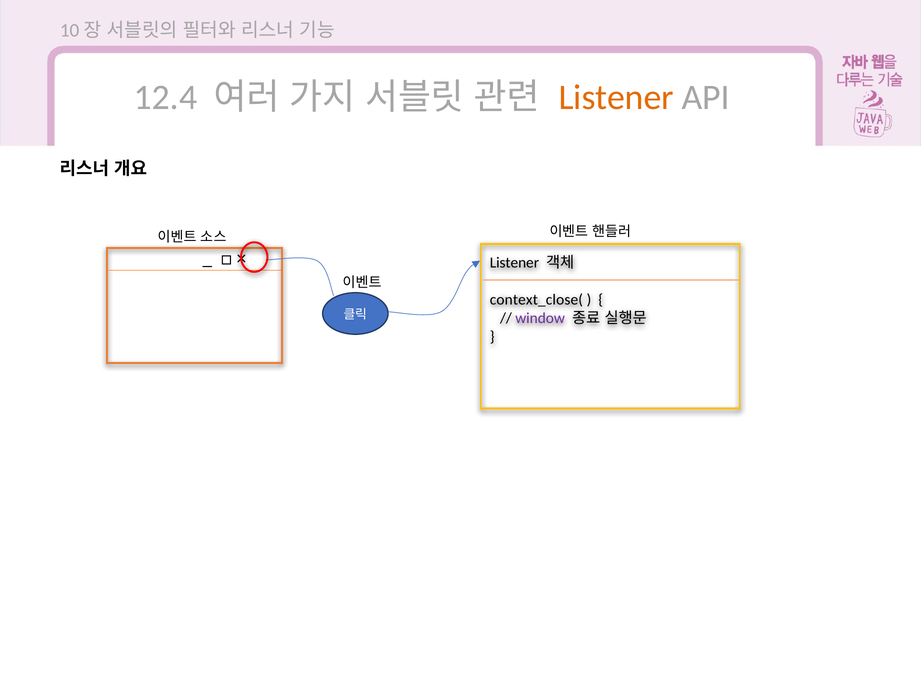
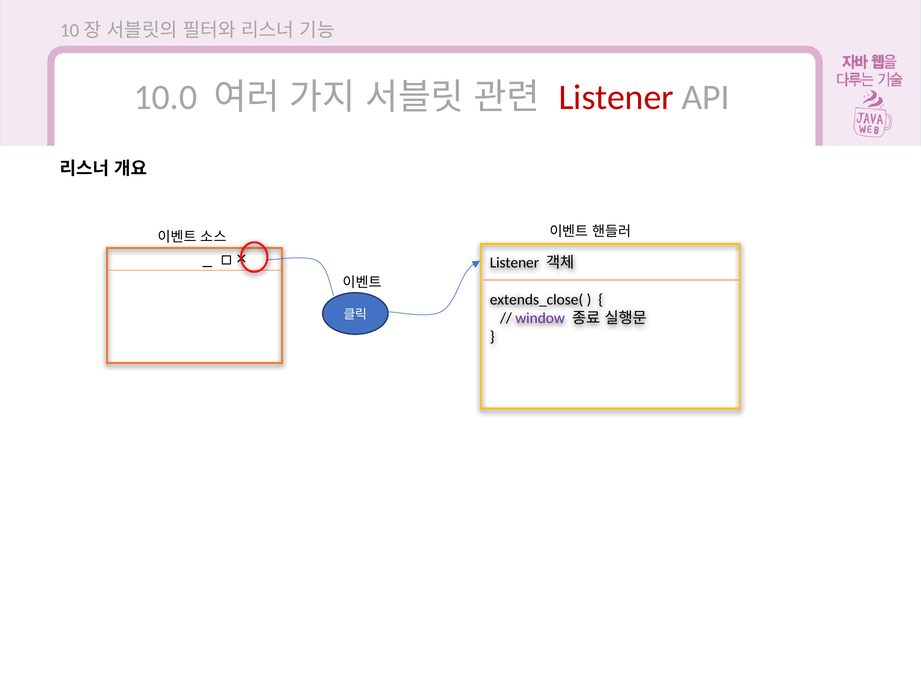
12.4: 12.4 -> 10.0 (165, 97)
Listener colour: orange -> red (616, 97)
context_close(: context_close( -> extends_close( (536, 300)
